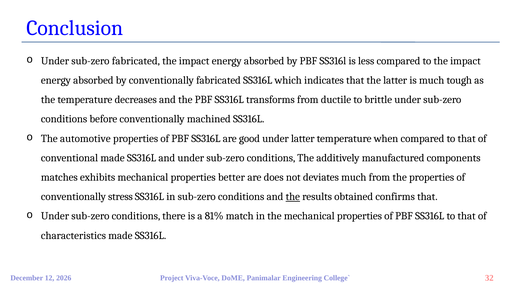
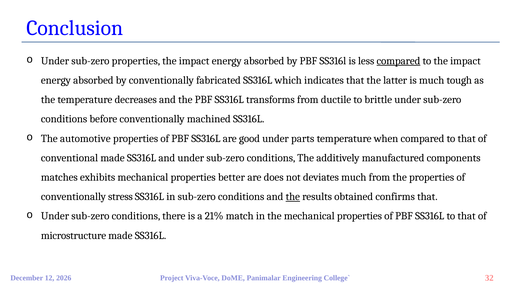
sub-zero fabricated: fabricated -> properties (136, 61)
compared underline: none -> present (398, 61)
under latter: latter -> parts (303, 138)
81%: 81% -> 21% (214, 216)
characteristics: characteristics -> microstructure (74, 235)
